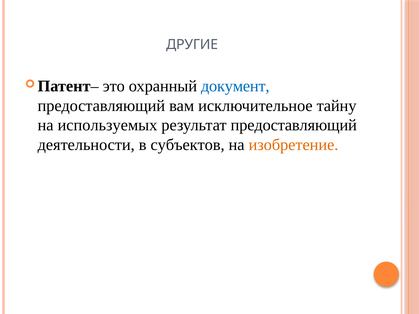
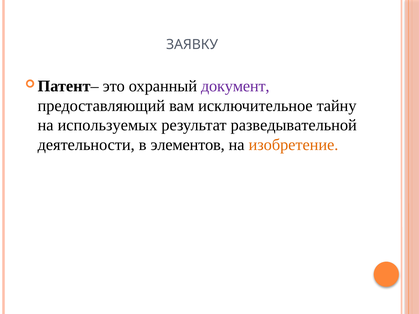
ДРУГИЕ: ДРУГИЕ -> ЗАЯВКУ (192, 45)
документ colour: blue -> purple (235, 86)
результат предоставляющий: предоставляющий -> разведывательной (294, 125)
субъектов: субъектов -> элементов (188, 145)
